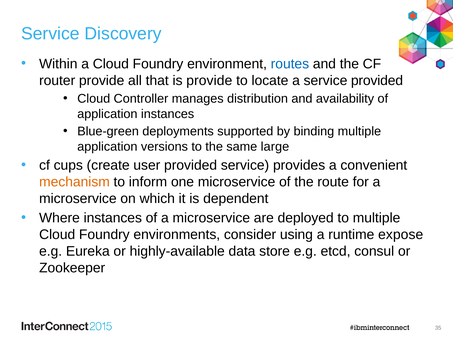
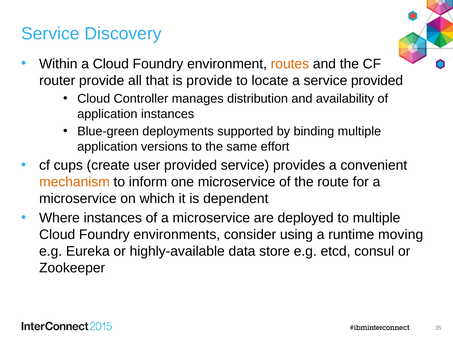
routes colour: blue -> orange (290, 64)
large: large -> effort (275, 146)
expose: expose -> moving (401, 234)
